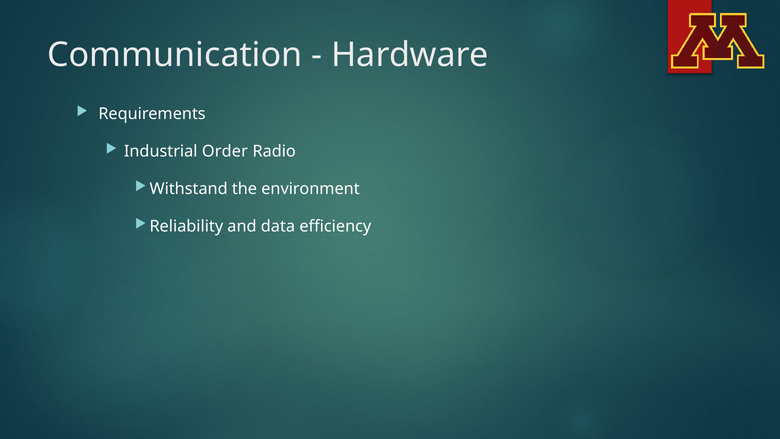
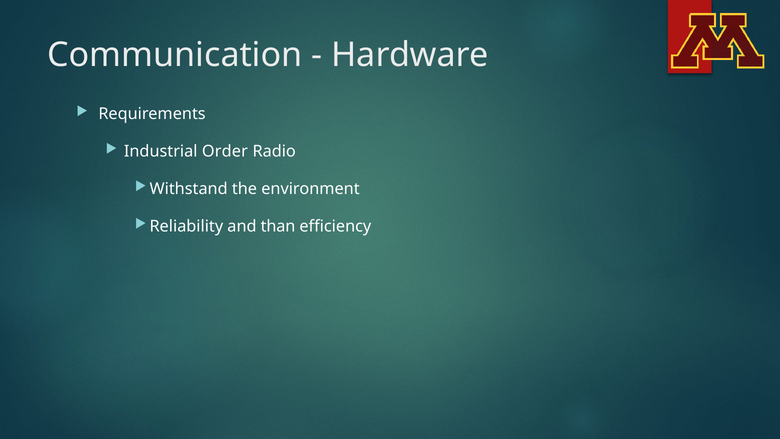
data: data -> than (278, 226)
